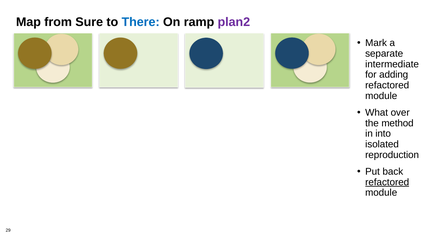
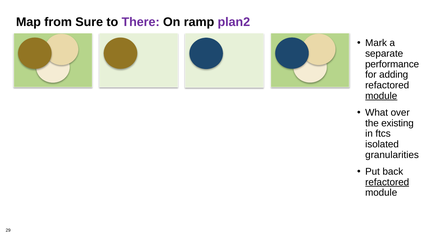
There colour: blue -> purple (141, 22)
intermediate: intermediate -> performance (392, 64)
module underline: none -> present (381, 96)
method: method -> existing (398, 123)
into: into -> ftcs (383, 134)
reproduction: reproduction -> granularities (392, 155)
